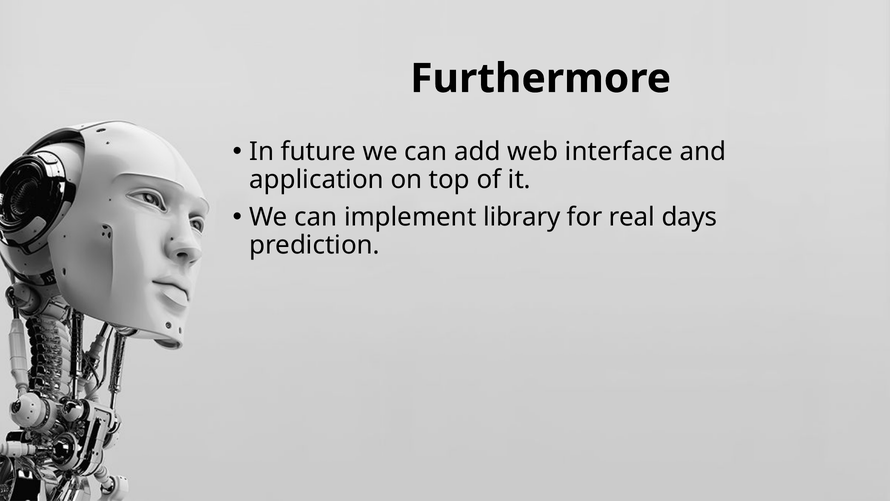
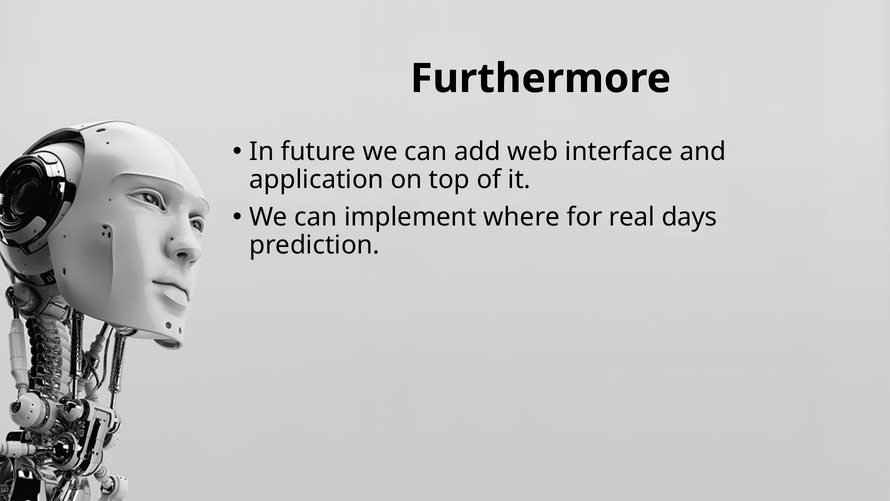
library: library -> where (522, 217)
